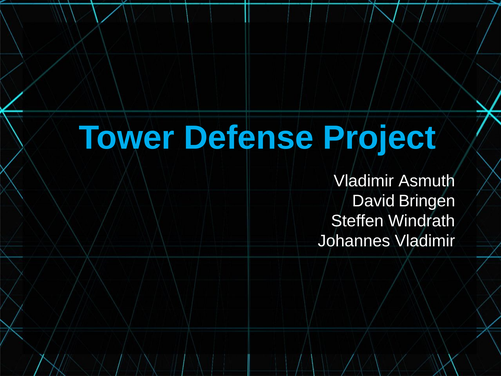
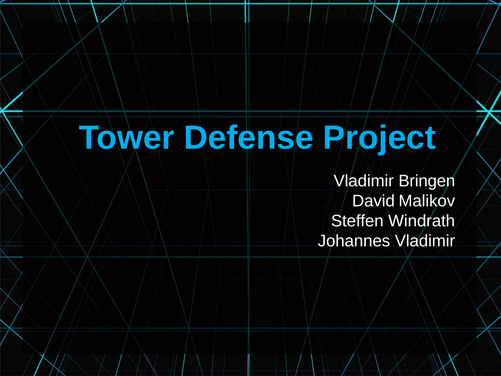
Asmuth: Asmuth -> Bringen (427, 181)
Bringen: Bringen -> Malikov (427, 201)
